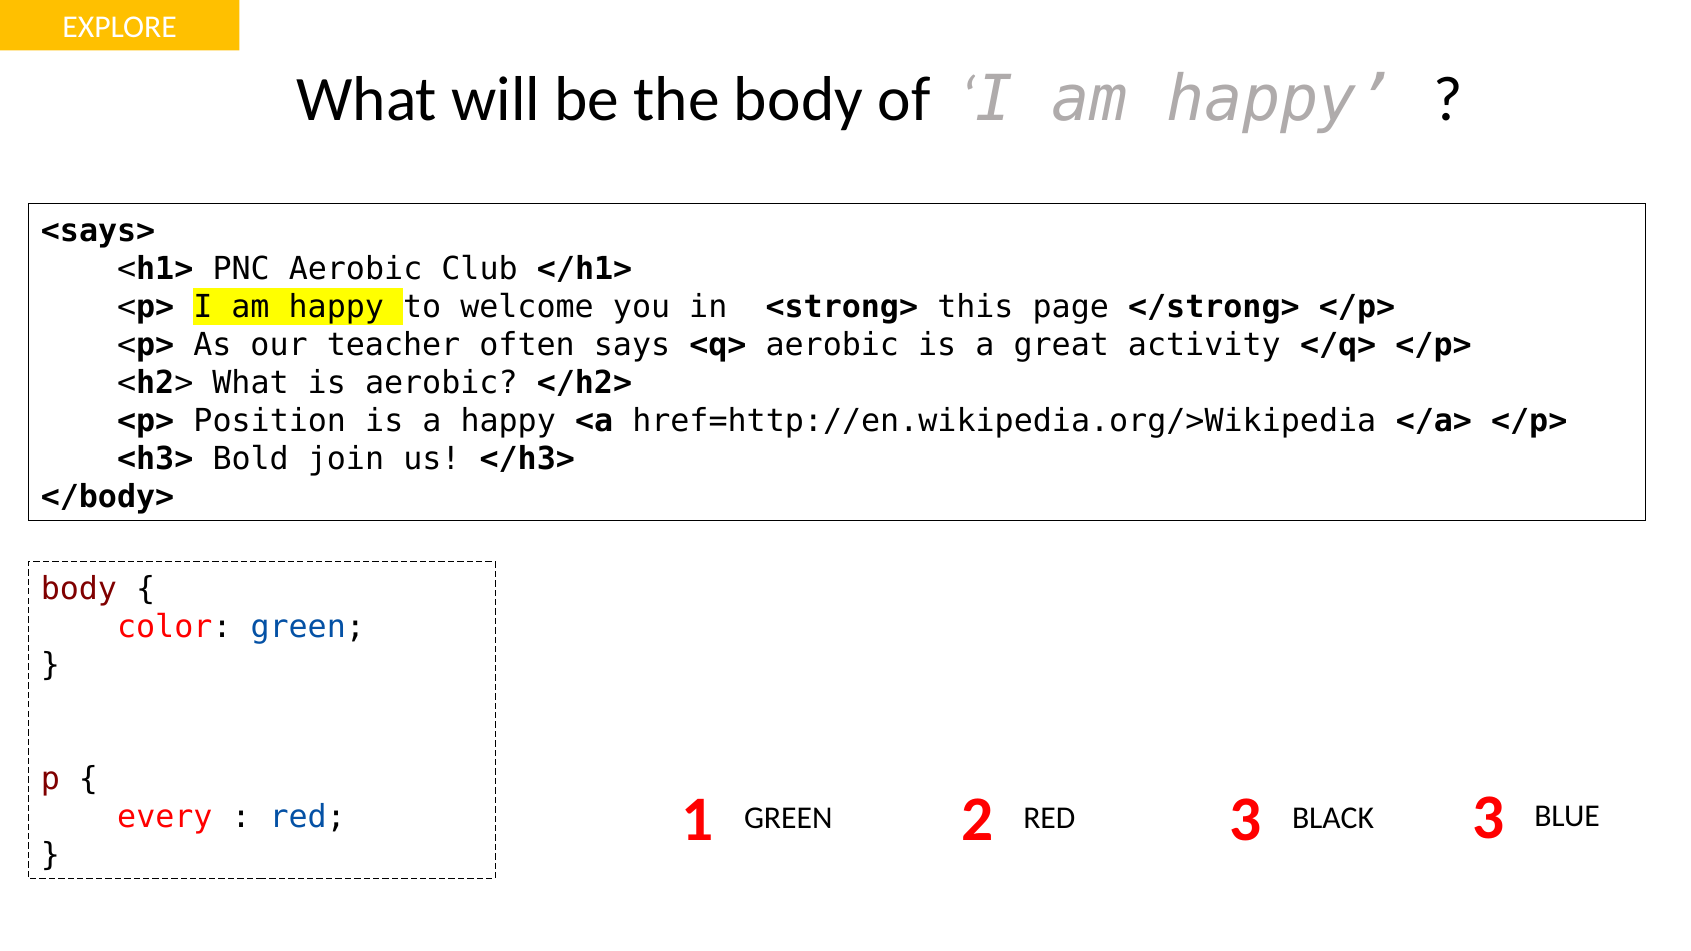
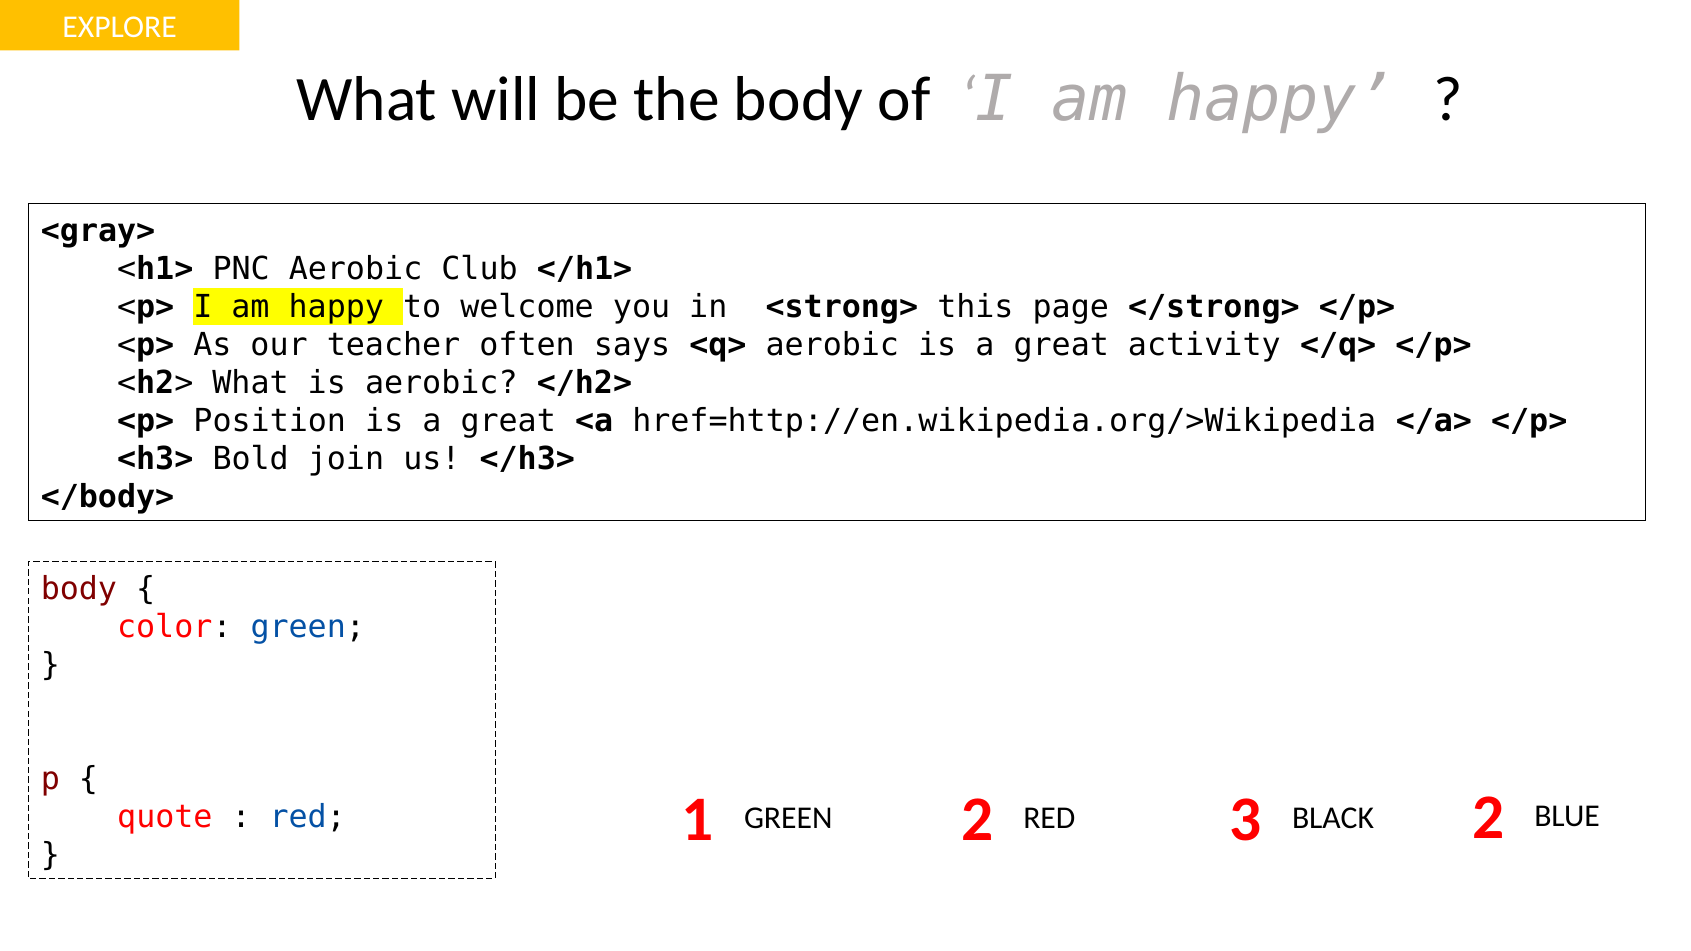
<says>: <says> -> <gray> (98, 231)
happy: happy -> great (508, 422)
every: every -> quote (165, 818)
BLACK 3: 3 -> 2 (1488, 817)
